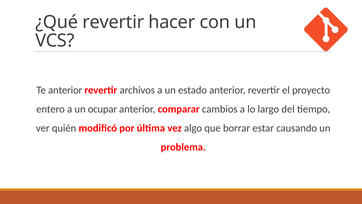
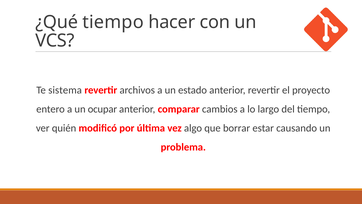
¿Qué revertir: revertir -> tiempo (113, 22)
Te anterior: anterior -> sistema (65, 90)
